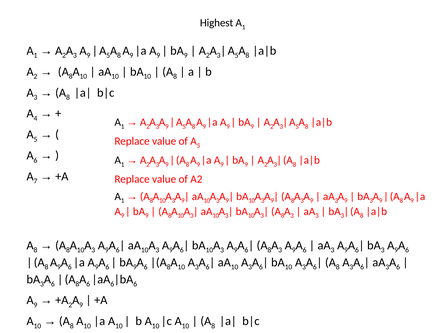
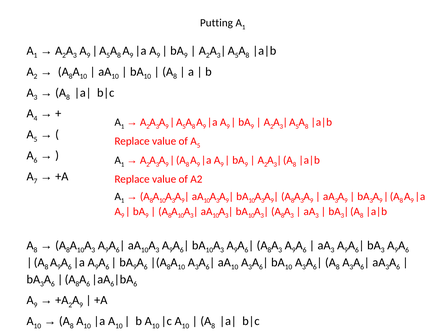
Highest: Highest -> Putting (216, 23)
